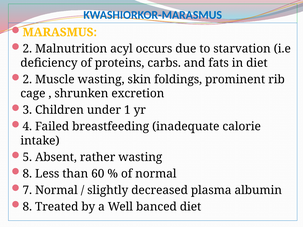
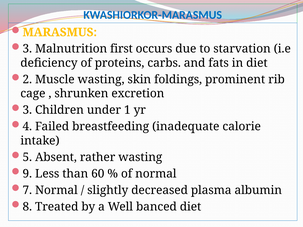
2: 2 -> 3 (27, 49)
acyl: acyl -> first (121, 49)
8: 8 -> 9 (27, 174)
